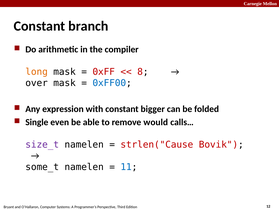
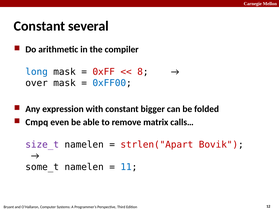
branch: branch -> several (88, 26)
long colour: orange -> blue (37, 72)
Single: Single -> Cmpq (37, 122)
would: would -> matrix (156, 122)
strlen("Cause: strlen("Cause -> strlen("Apart (157, 144)
